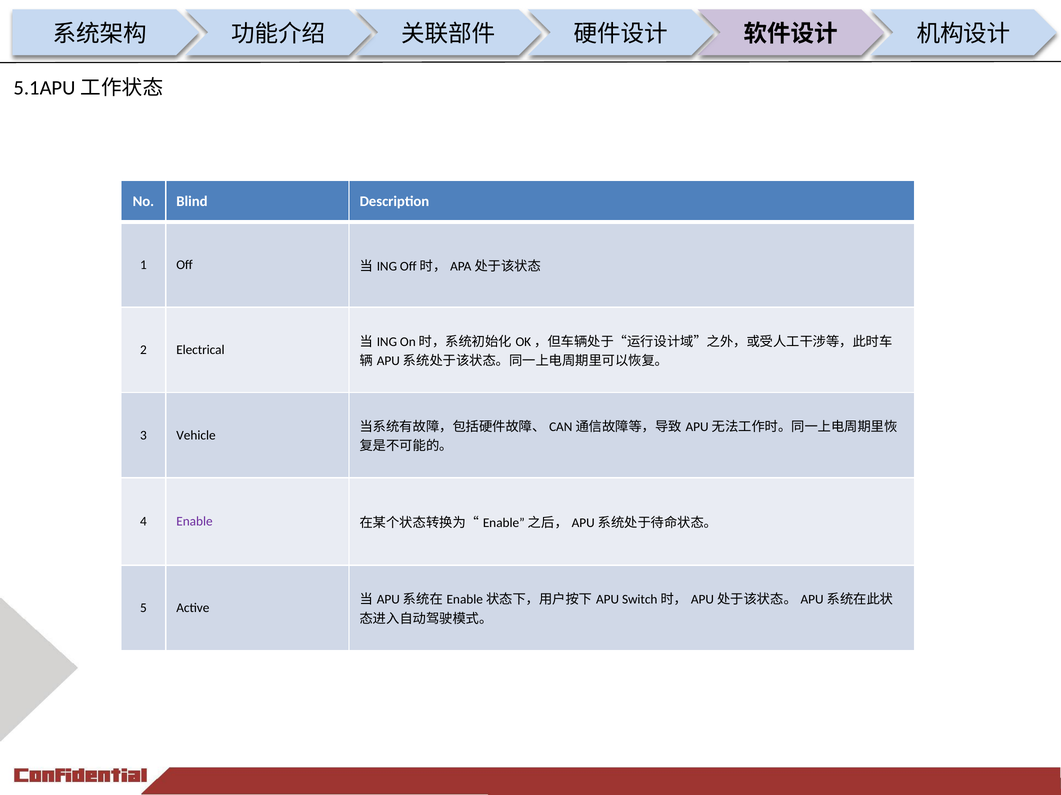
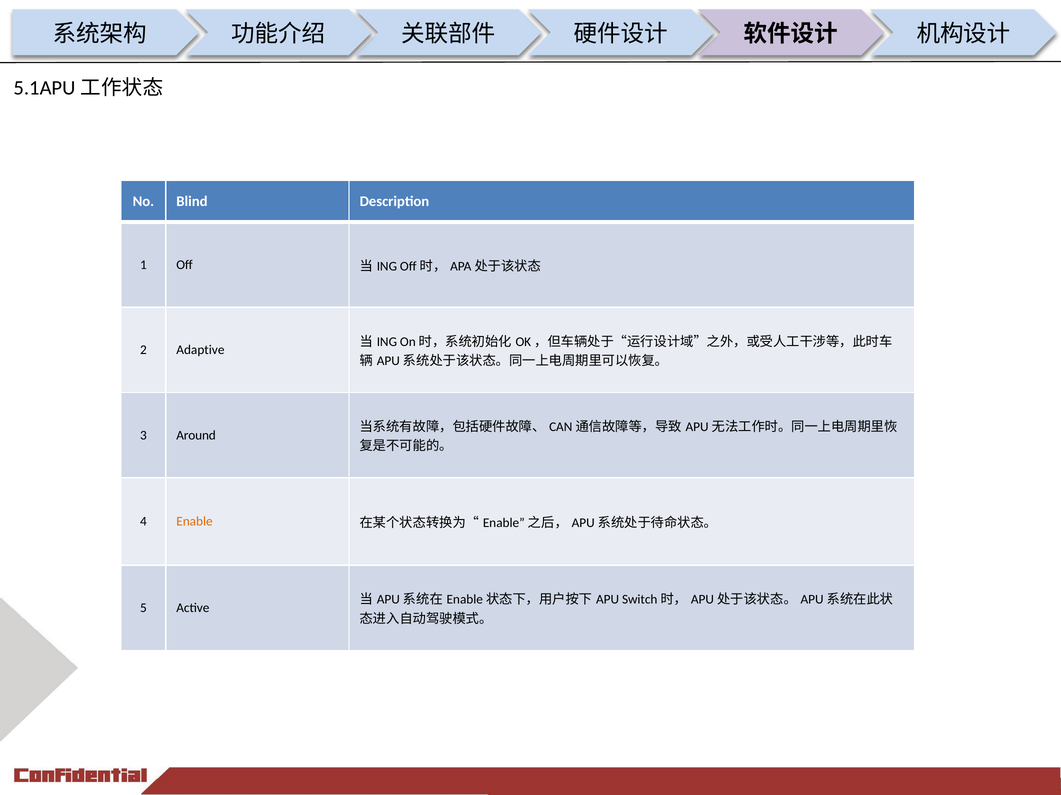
Electrical: Electrical -> Adaptive (200, 350)
Vehicle: Vehicle -> Around (196, 436)
Enable colour: purple -> orange (194, 522)
